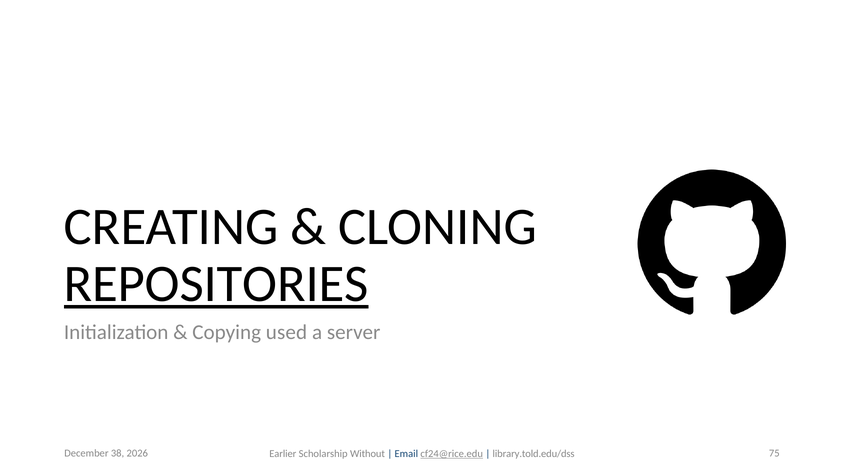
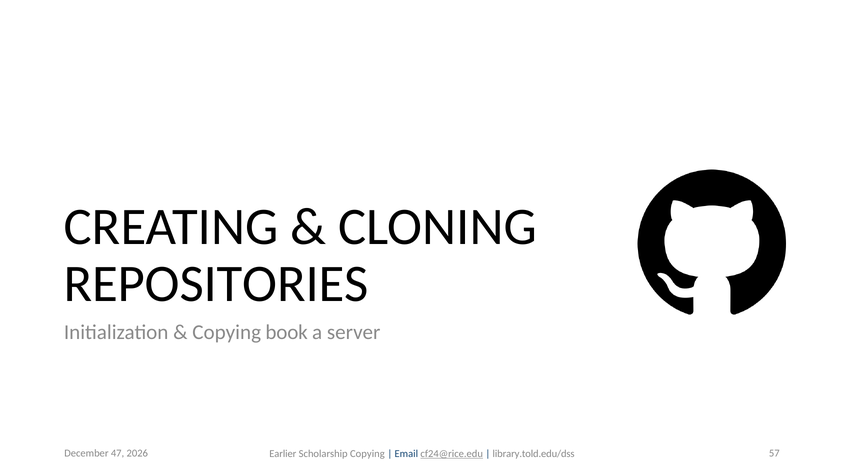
REPOSITORIES underline: present -> none (216, 284)
used: used -> book (287, 332)
38: 38 -> 47 (118, 453)
75: 75 -> 57 (774, 453)
Scholarship Without: Without -> Copying (367, 453)
